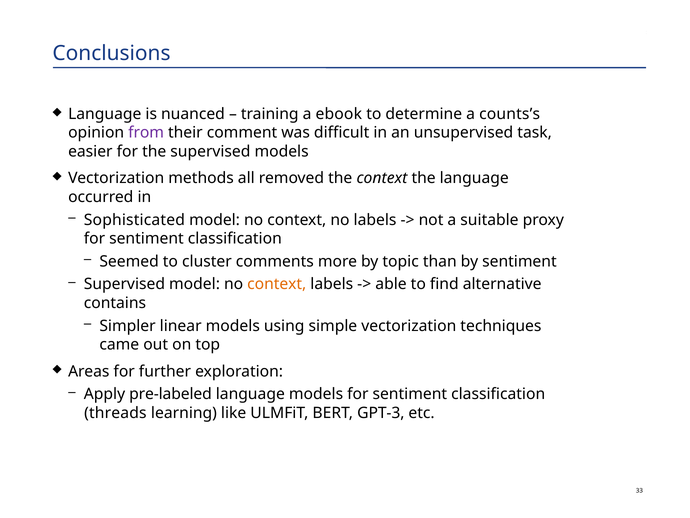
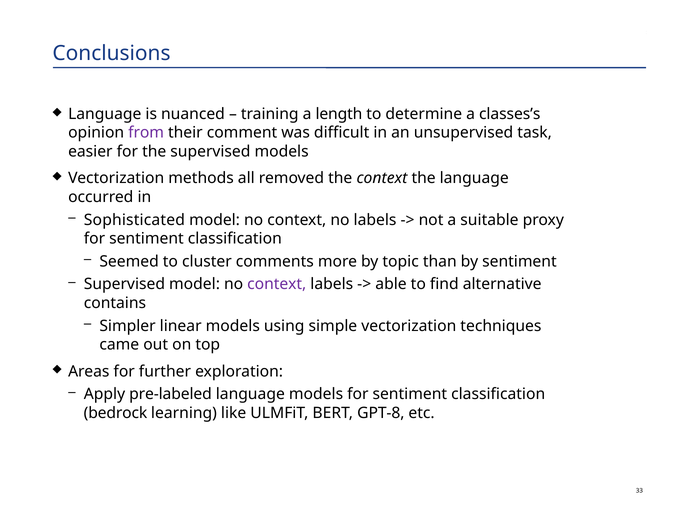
ebook: ebook -> length (339, 114)
counts’s: counts’s -> classes’s (510, 114)
context colour: orange -> purple (277, 284)
threads: threads -> bedrock (116, 413)
GPT-3: GPT-3 -> GPT-8 (381, 413)
